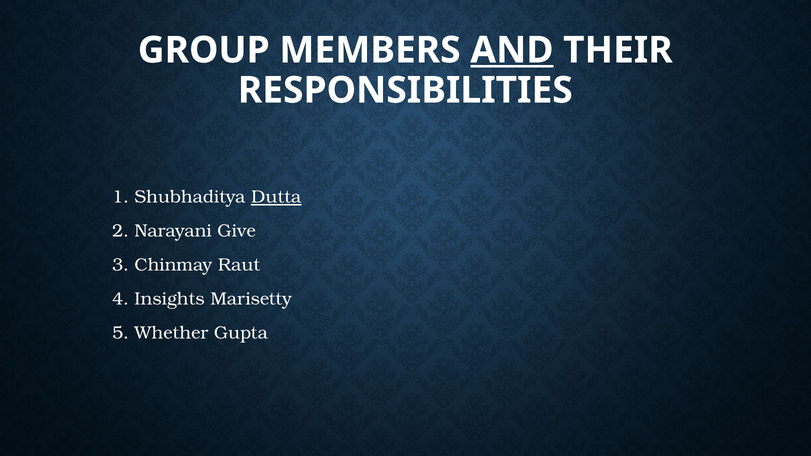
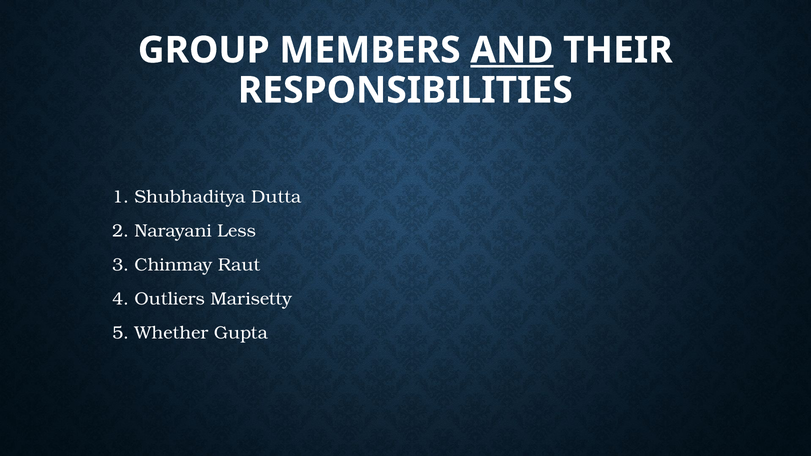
Dutta underline: present -> none (276, 197)
Give: Give -> Less (237, 231)
Insights: Insights -> Outliers (170, 299)
